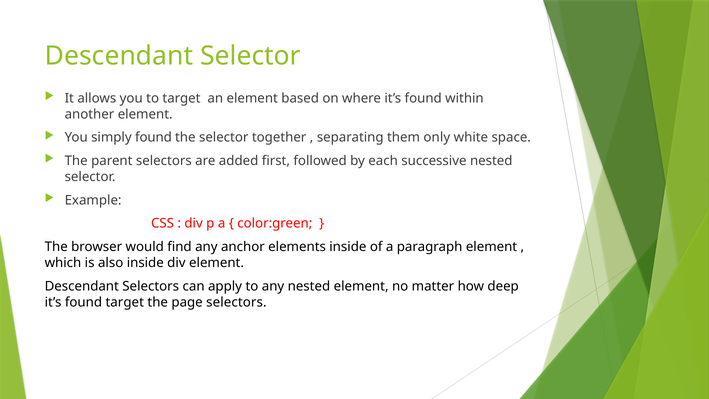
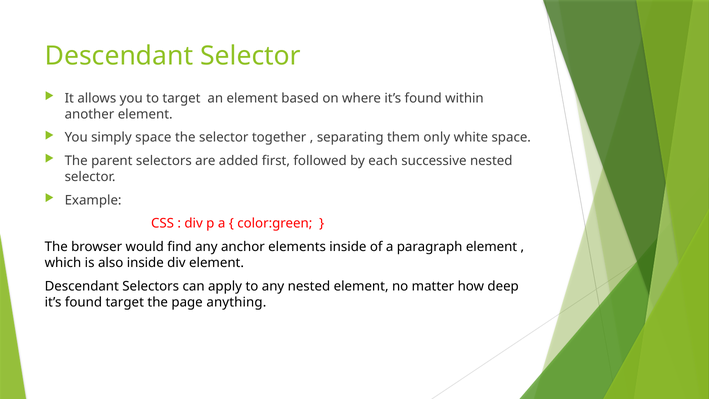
simply found: found -> space (153, 137)
page selectors: selectors -> anything (236, 302)
